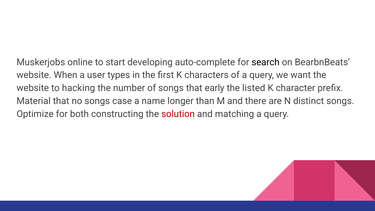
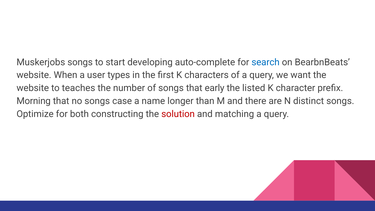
Muskerjobs online: online -> songs (80, 62)
search colour: black -> blue (266, 62)
hacking: hacking -> teaches (79, 88)
Material: Material -> Morning (34, 101)
